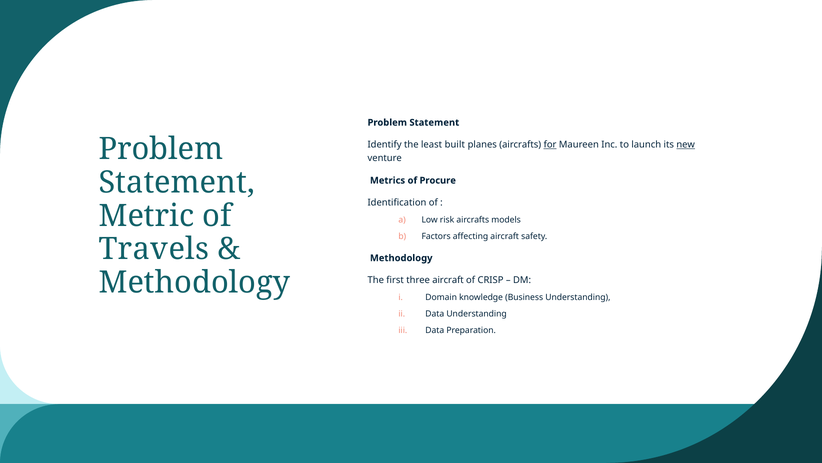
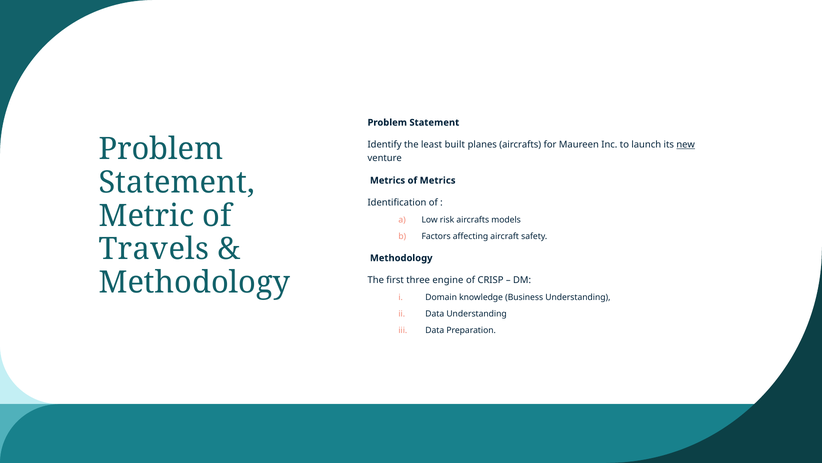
for underline: present -> none (550, 145)
of Procure: Procure -> Metrics (438, 180)
three aircraft: aircraft -> engine (448, 280)
